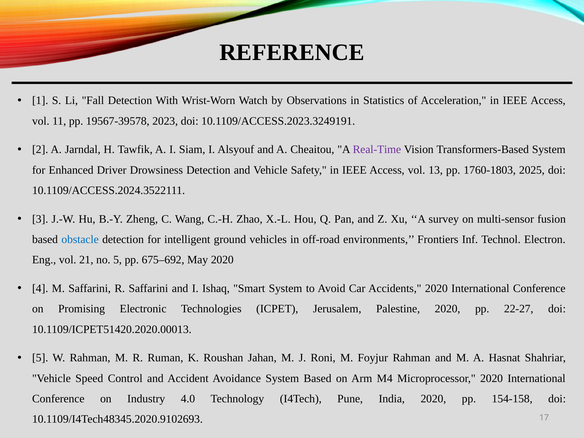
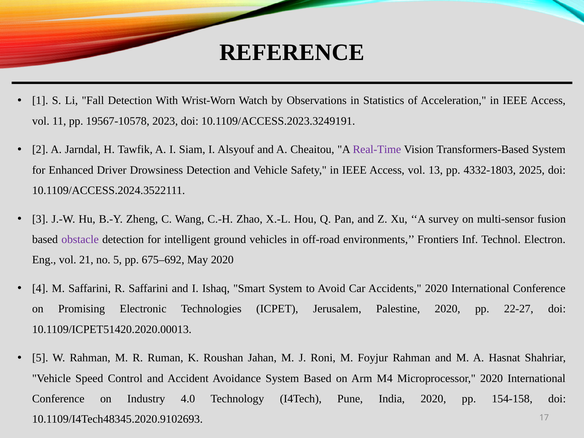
19567-39578: 19567-39578 -> 19567-10578 (118, 121)
1760-1803: 1760-1803 -> 4332-1803 (490, 170)
obstacle colour: blue -> purple (80, 239)
